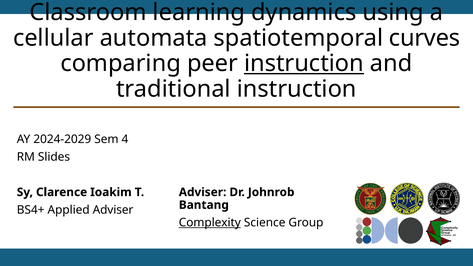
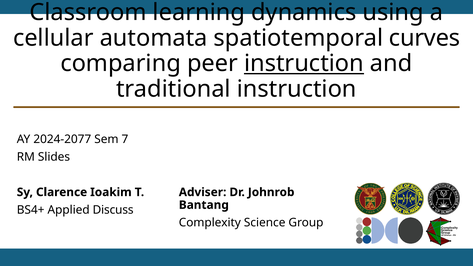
2024-2029: 2024-2029 -> 2024-2077 (62, 139)
4: 4 -> 7 (125, 139)
Applied Adviser: Adviser -> Discuss (113, 210)
Complexity underline: present -> none (210, 223)
